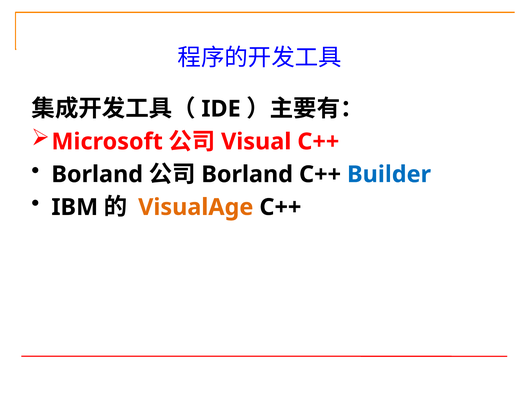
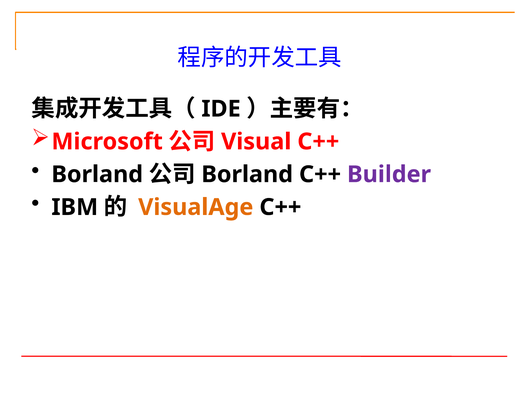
Builder colour: blue -> purple (389, 175)
